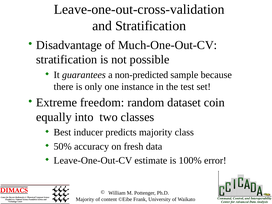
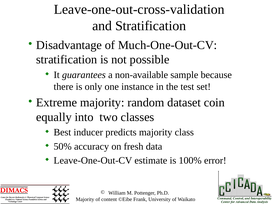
non-predicted: non-predicted -> non-available (142, 75)
Extreme freedom: freedom -> majority (102, 103)
